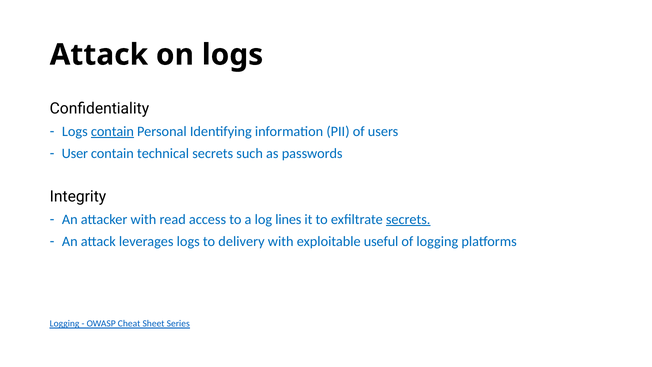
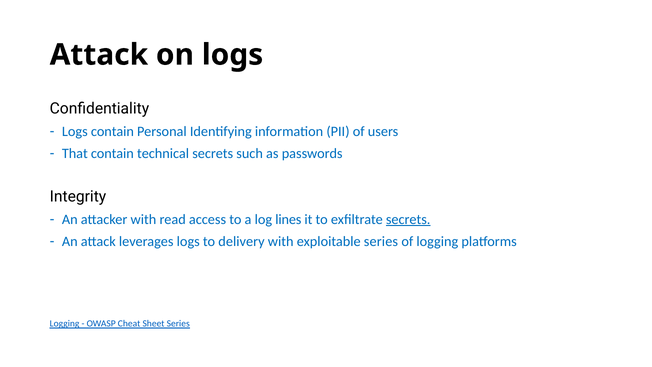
contain underline: present -> none (112, 131)
User: User -> That (75, 154)
exploitable useful: useful -> series (381, 242)
